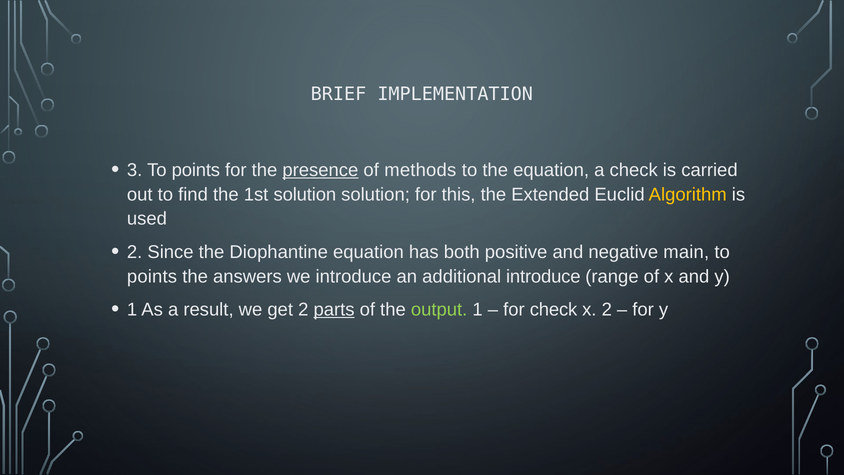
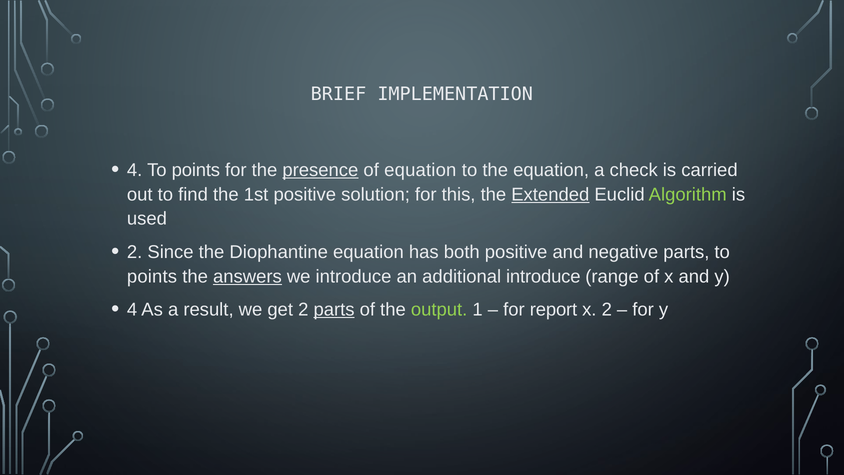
3: 3 -> 4 (135, 170)
of methods: methods -> equation (420, 170)
1st solution: solution -> positive (305, 194)
Extended underline: none -> present (550, 194)
Algorithm colour: yellow -> light green (688, 194)
negative main: main -> parts (686, 252)
answers underline: none -> present (247, 276)
1: 1 -> 4 (132, 309)
for check: check -> report (554, 309)
